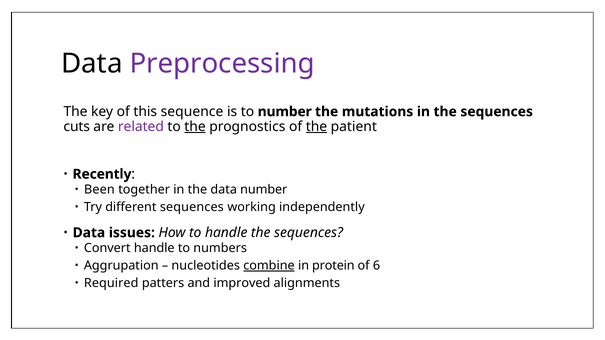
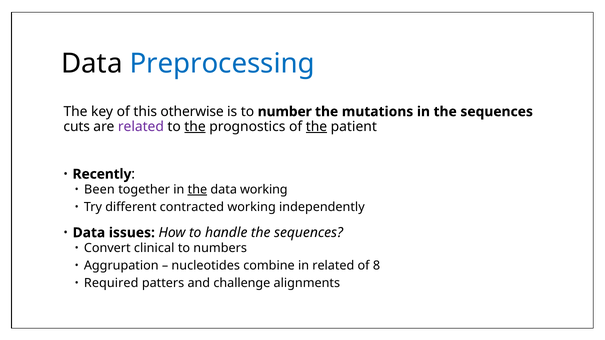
Preprocessing colour: purple -> blue (222, 64)
sequence: sequence -> otherwise (192, 112)
the underline: none -> present (197, 190)
data number: number -> working (264, 190)
different sequences: sequences -> contracted (192, 207)
Convert handle: handle -> clinical (154, 248)
combine underline: present -> none (269, 266)
in protein: protein -> related (333, 266)
6: 6 -> 8 (376, 266)
improved: improved -> challenge (242, 283)
